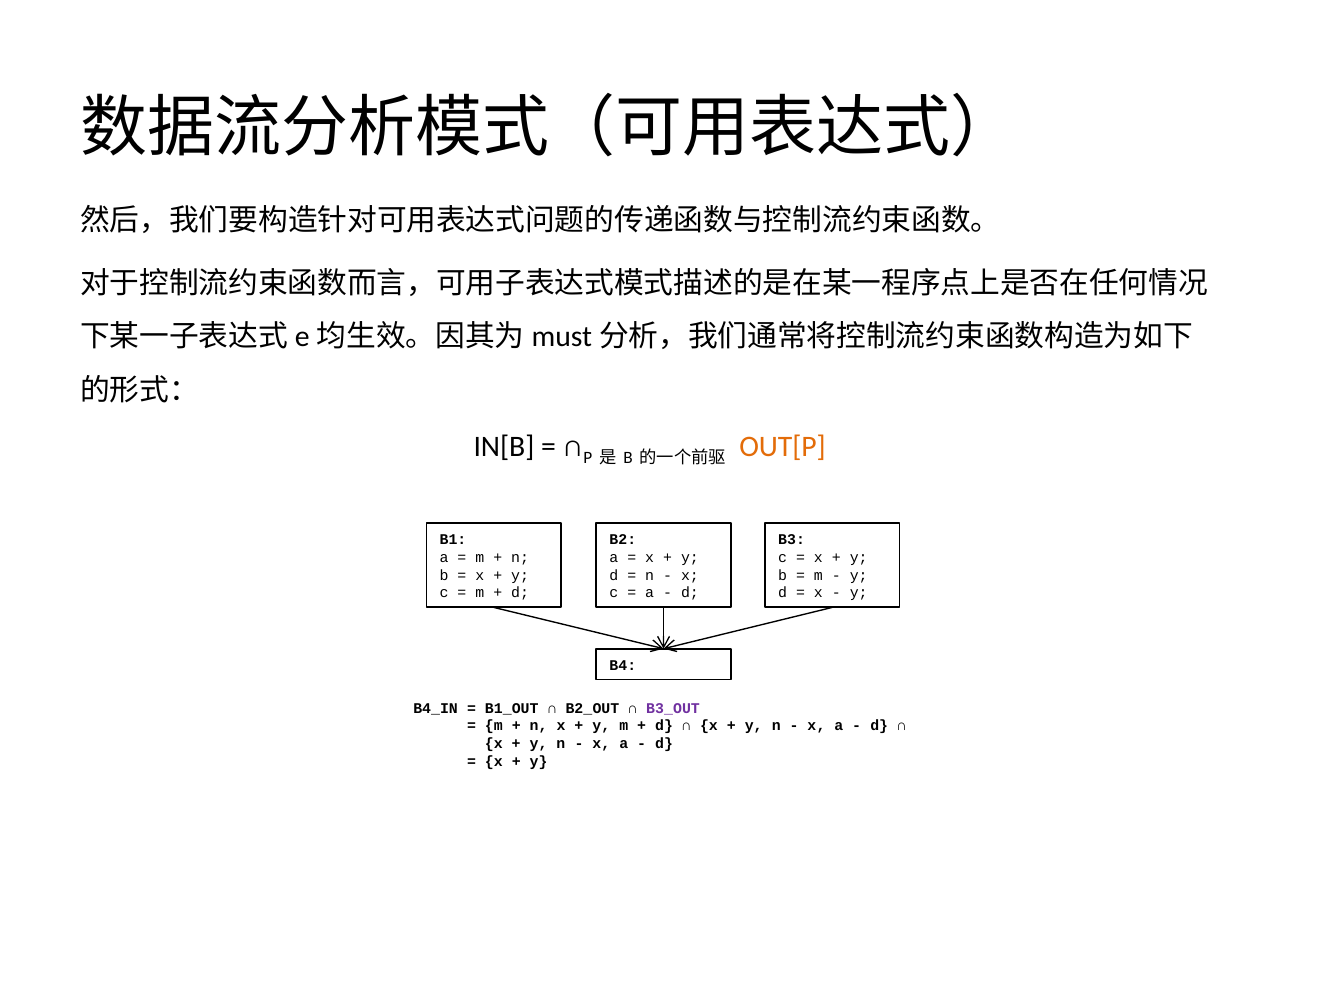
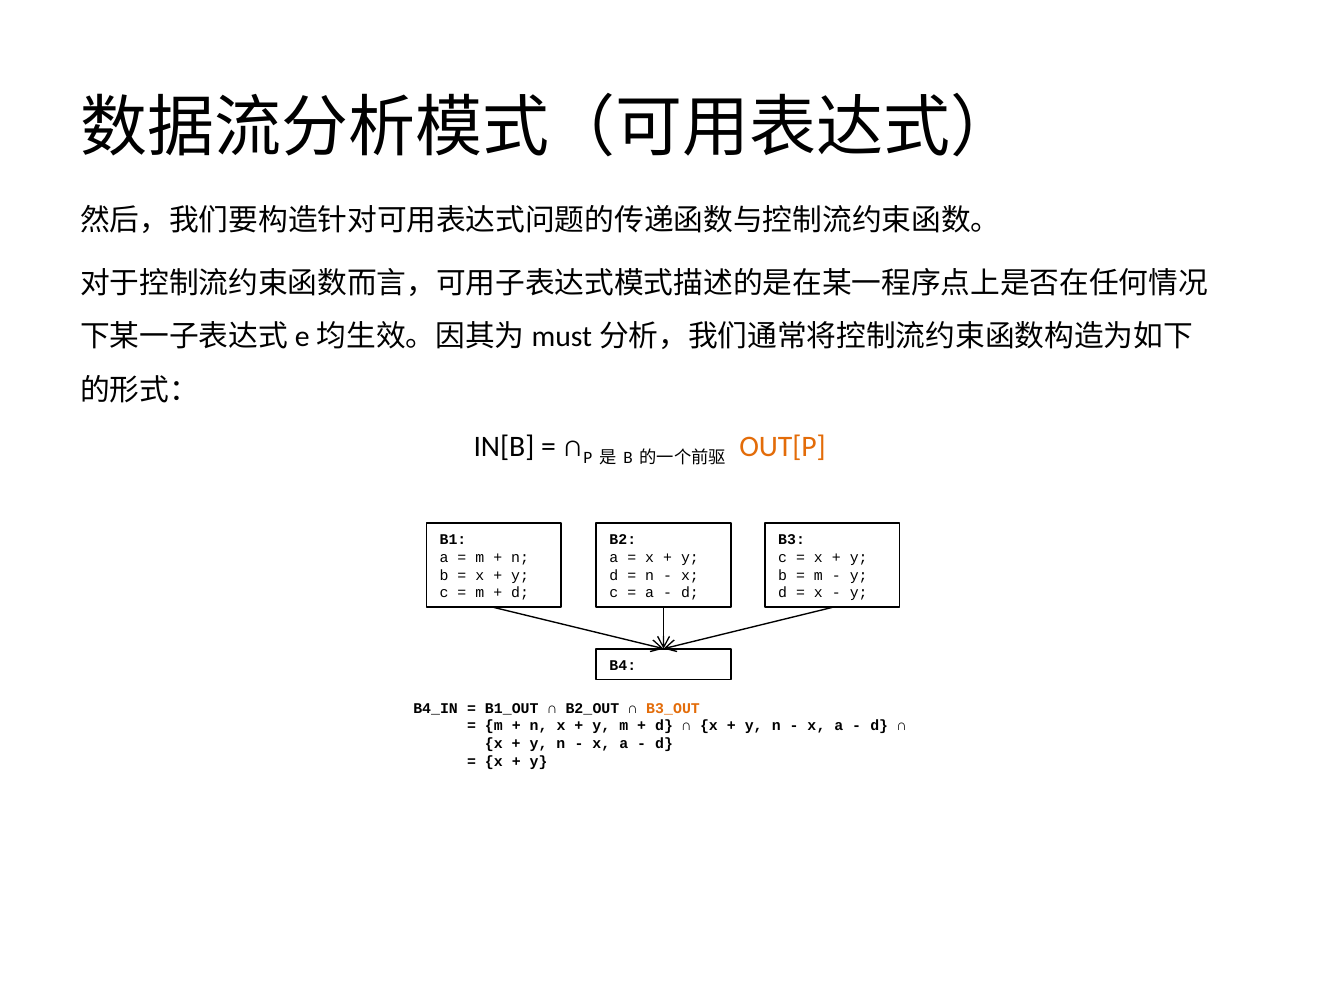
B3_OUT colour: purple -> orange (673, 708)
